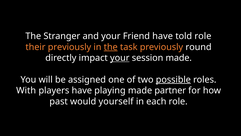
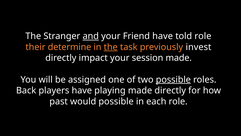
and underline: none -> present (91, 36)
their previously: previously -> determine (70, 47)
round: round -> invest (199, 47)
your underline: present -> none (120, 58)
With: With -> Back (26, 90)
made partner: partner -> directly (170, 90)
would yourself: yourself -> possible (116, 101)
